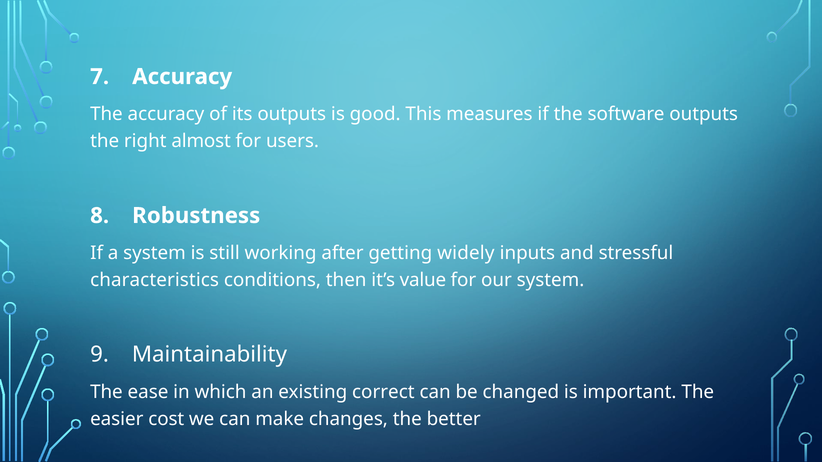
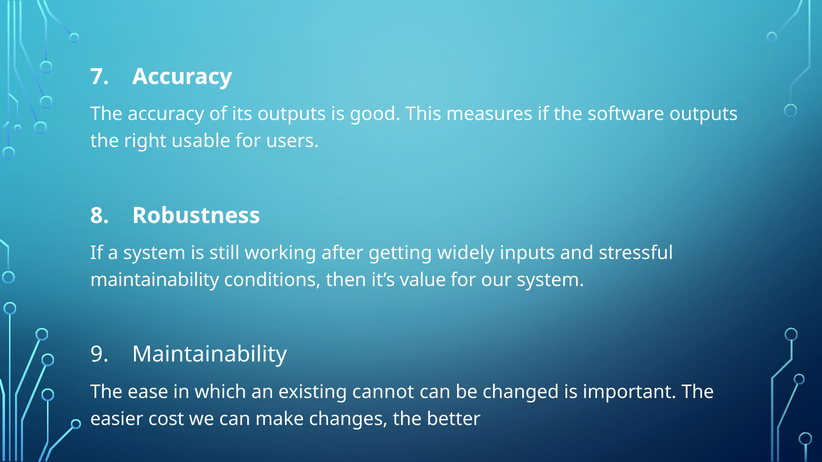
almost: almost -> usable (201, 141)
characteristics: characteristics -> maintainability (155, 280)
correct: correct -> cannot (383, 392)
